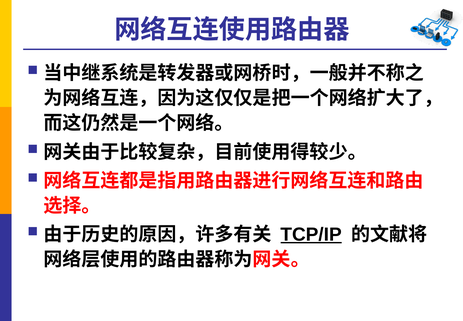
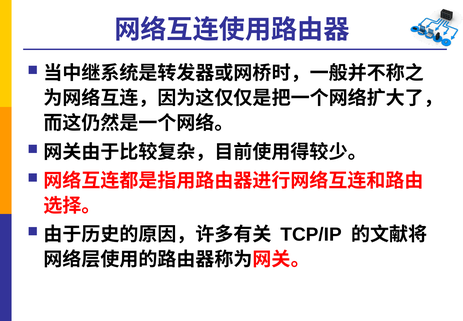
TCP/IP underline: present -> none (311, 234)
